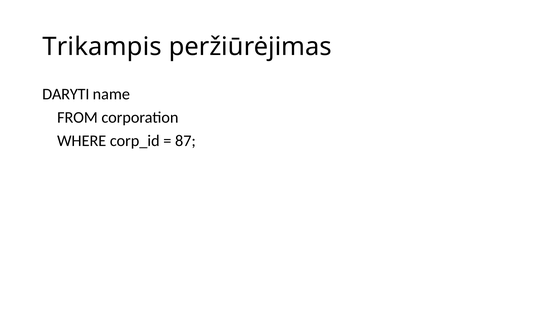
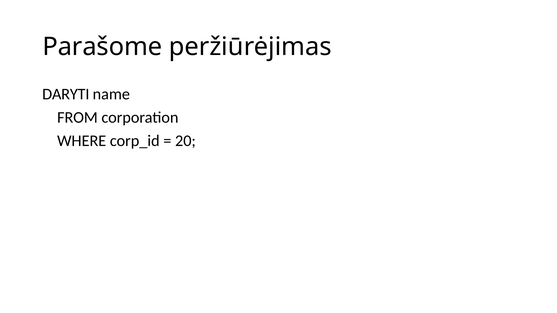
Trikampis: Trikampis -> Parašome (102, 47)
87: 87 -> 20 (185, 141)
